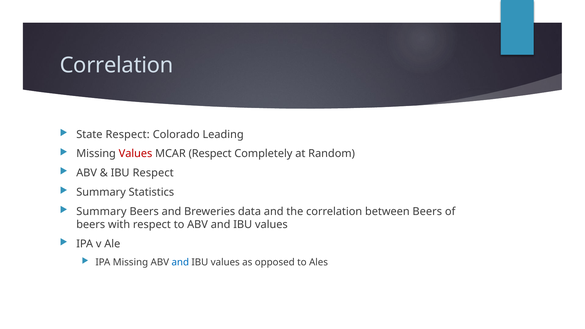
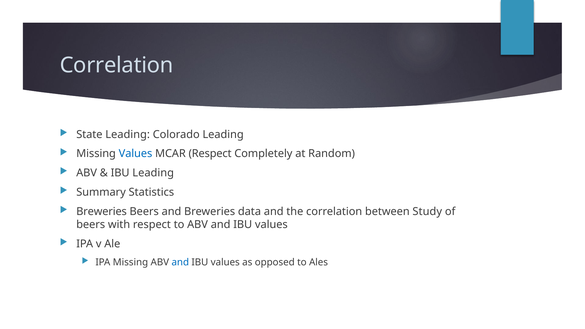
State Respect: Respect -> Leading (128, 134)
Values colour: red -> blue (135, 154)
IBU Respect: Respect -> Leading (153, 173)
Summary: Summary -> Breweries (102, 212)
between Beers: Beers -> Study (427, 212)
